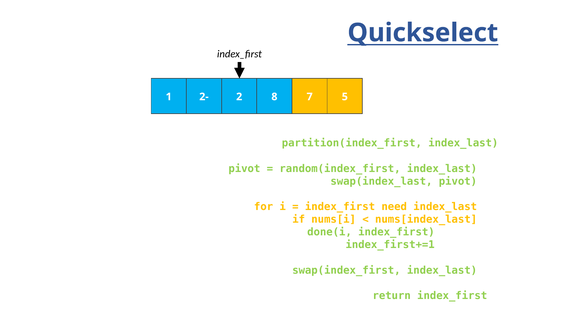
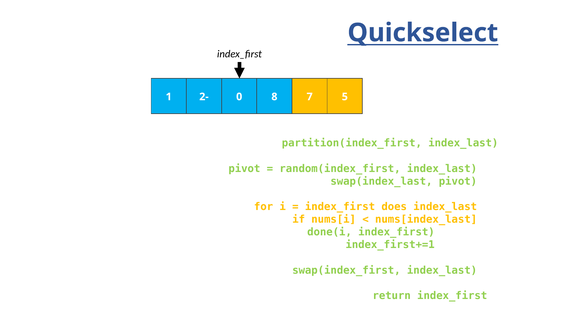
2: 2 -> 0 (239, 97)
need: need -> does (394, 207)
